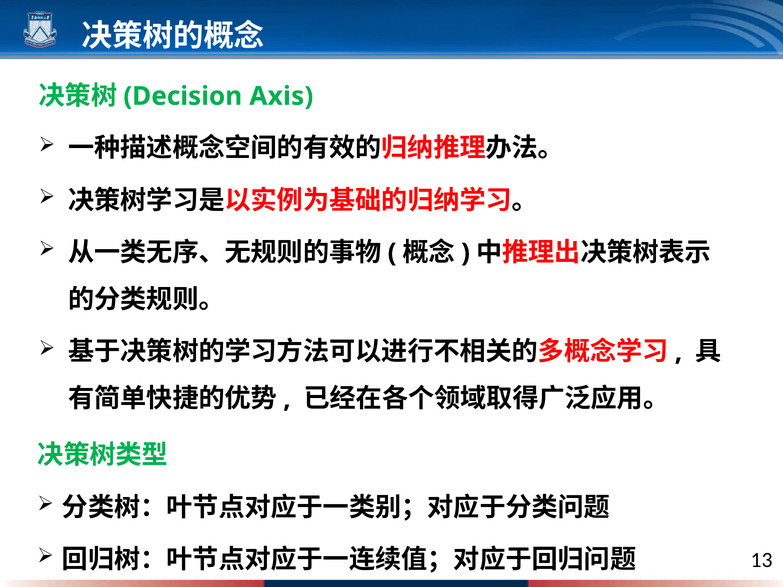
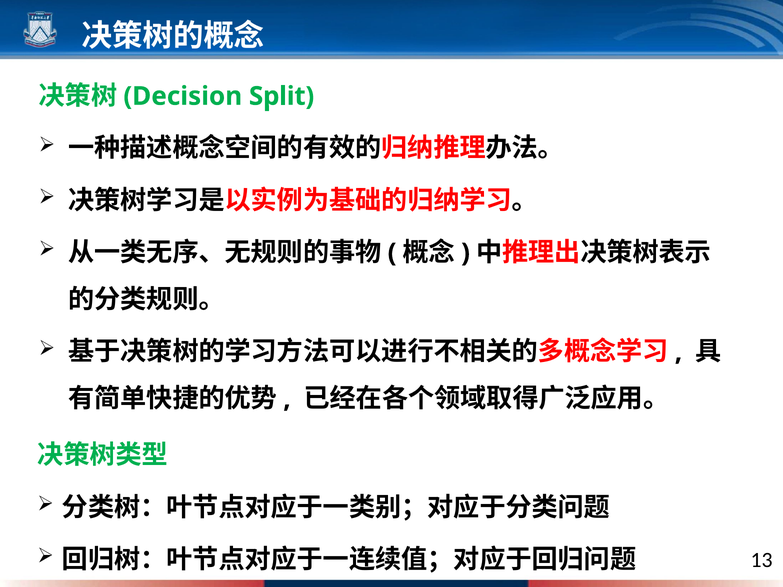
Axis: Axis -> Split (282, 96)
